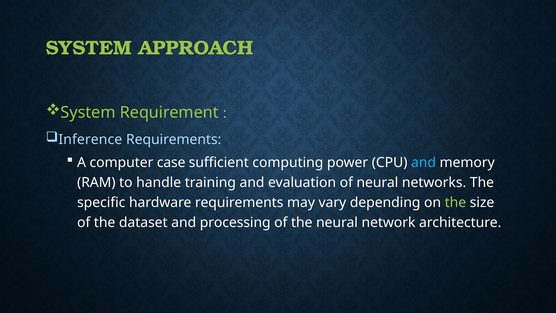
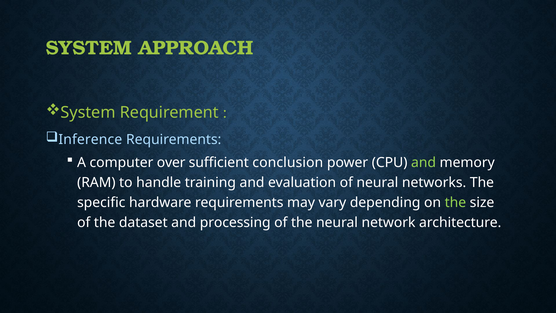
case: case -> over (171, 162)
computing: computing -> conclusion (288, 162)
and colour: light blue -> light green (424, 162)
